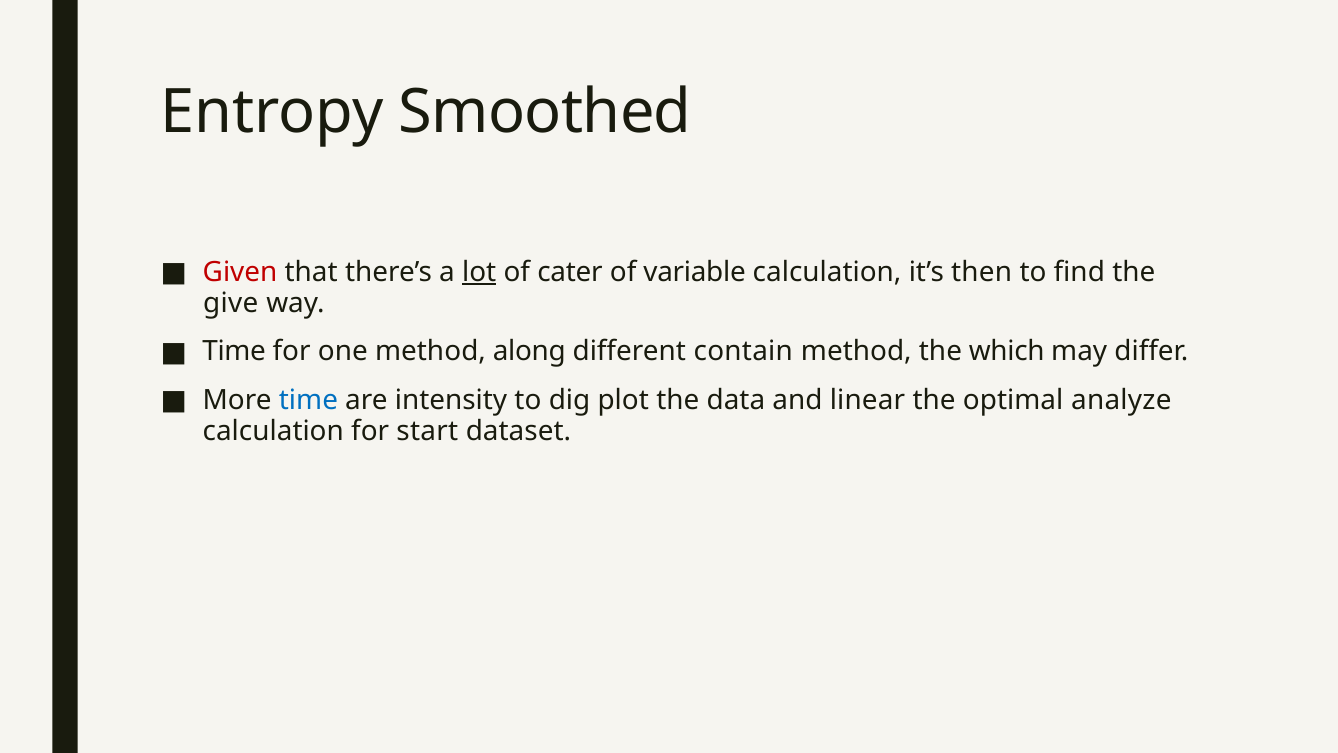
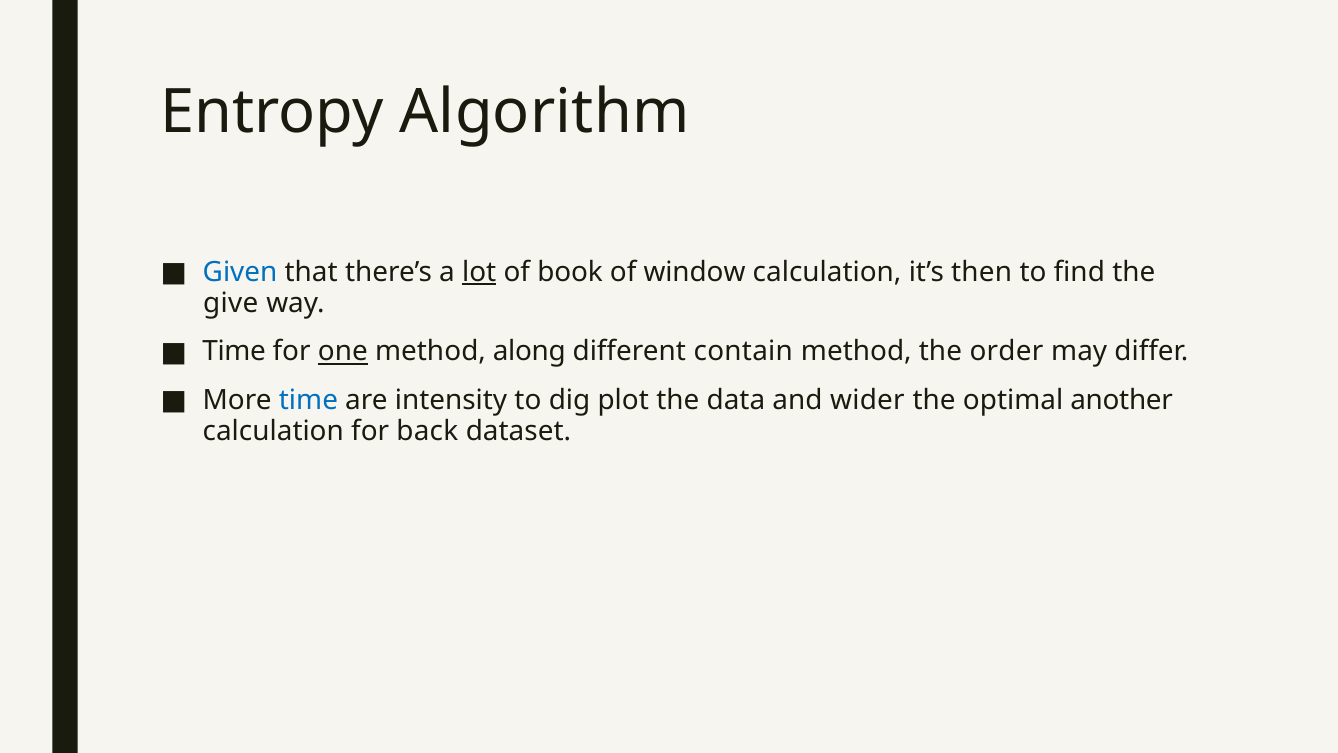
Smoothed: Smoothed -> Algorithm (545, 112)
Given colour: red -> blue (240, 272)
cater: cater -> book (570, 272)
variable: variable -> window (694, 272)
one underline: none -> present (343, 351)
which: which -> order (1006, 351)
linear: linear -> wider (867, 400)
analyze: analyze -> another (1122, 400)
start: start -> back (427, 431)
